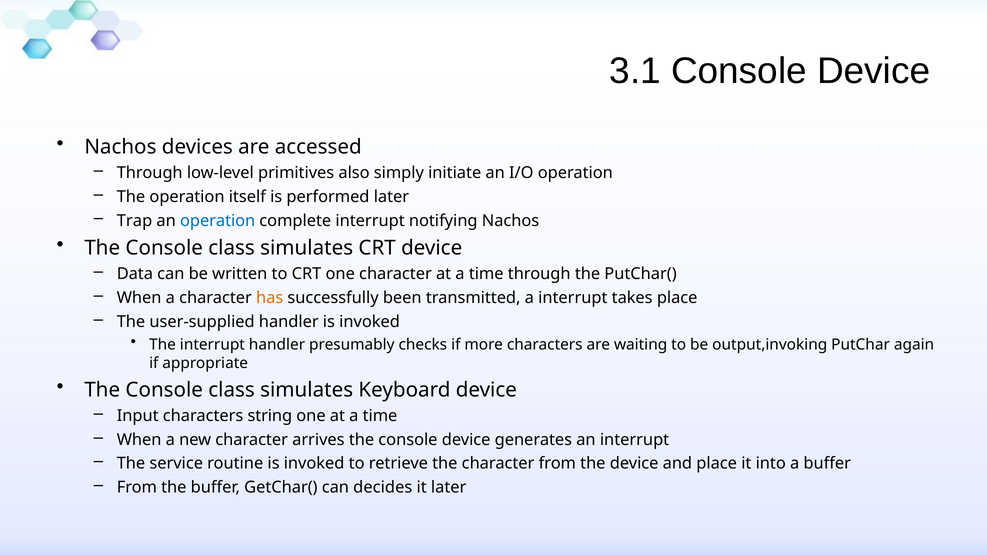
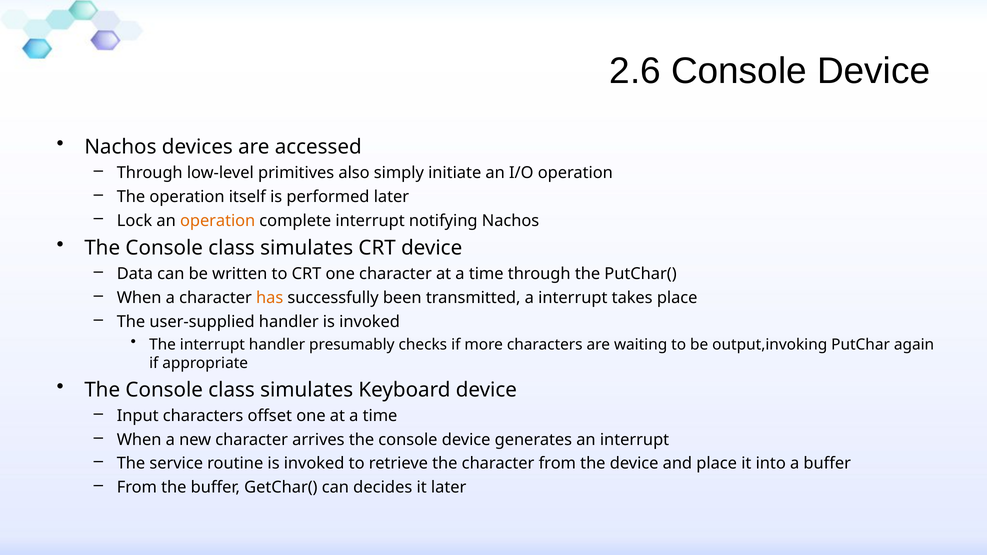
3.1: 3.1 -> 2.6 (635, 71)
Trap: Trap -> Lock (135, 221)
operation colour: blue -> orange (218, 221)
string: string -> offset (270, 416)
